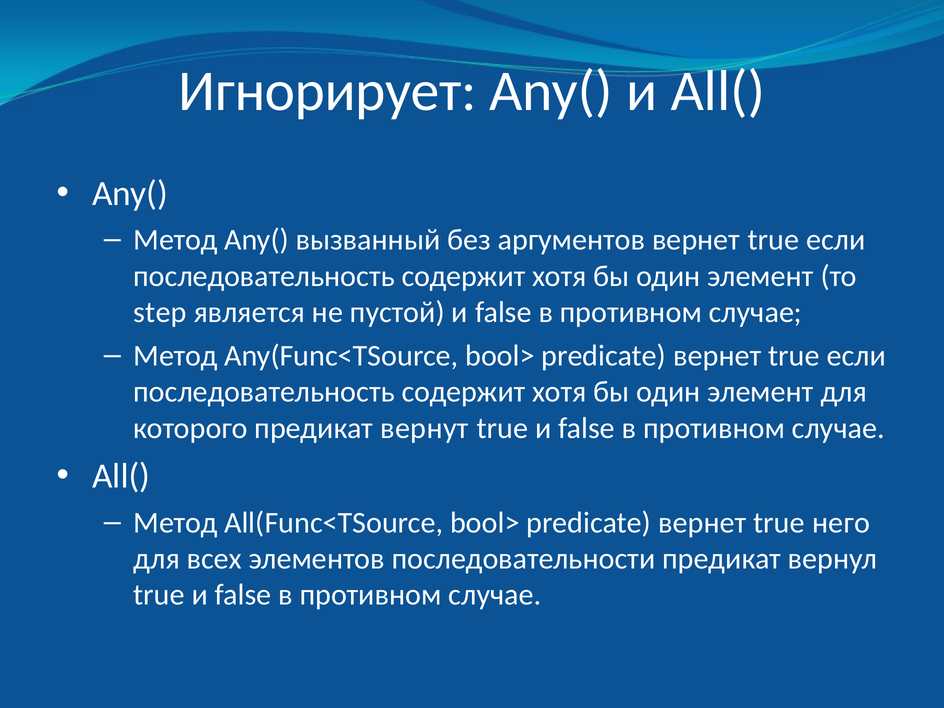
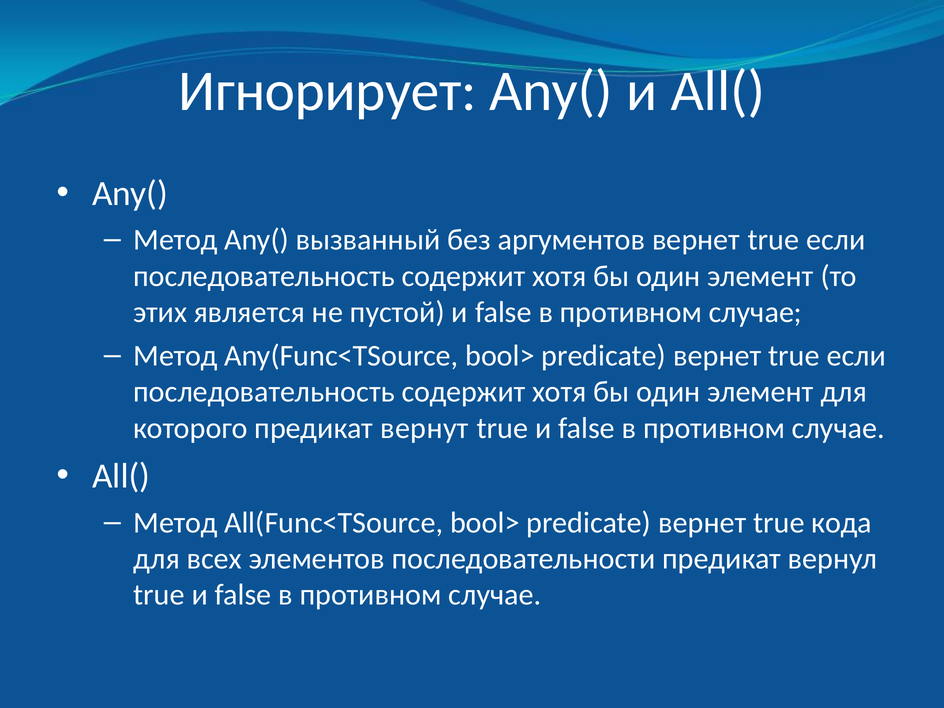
step: step -> этих (160, 312)
него: него -> кода (841, 523)
